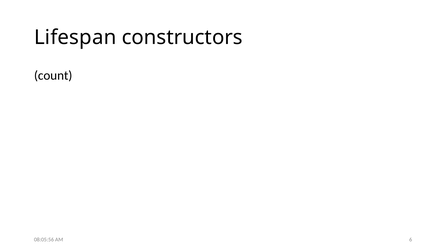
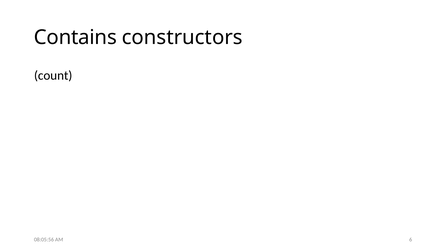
Lifespan: Lifespan -> Contains (75, 37)
